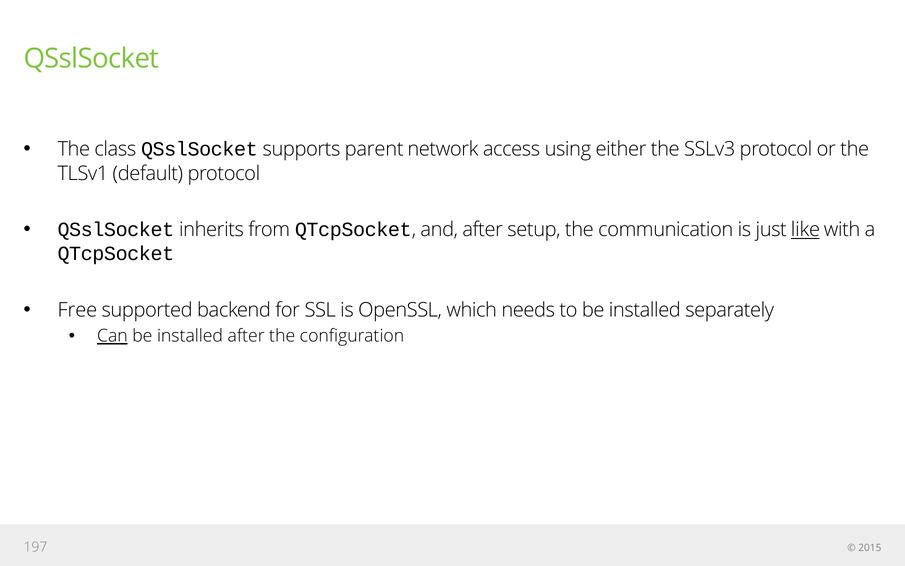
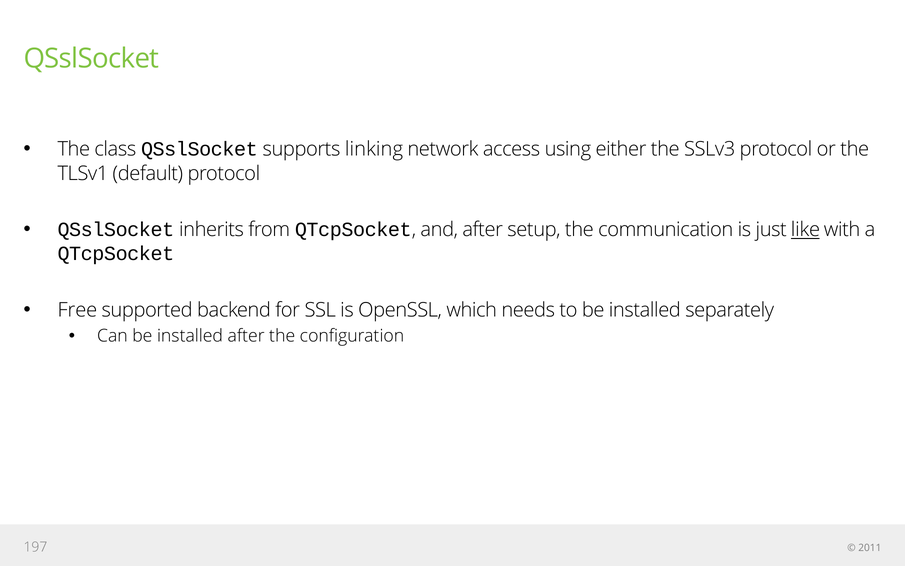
parent: parent -> linking (374, 149)
Can underline: present -> none (112, 336)
2015: 2015 -> 2011 (870, 548)
